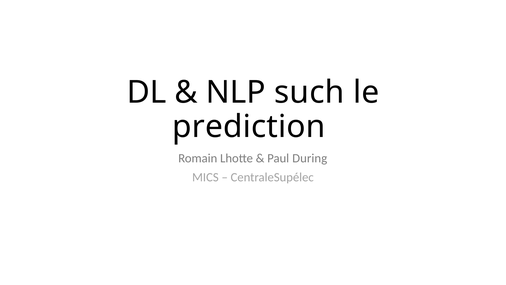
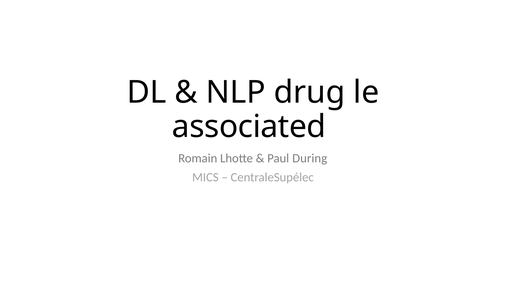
such: such -> drug (310, 92)
prediction: prediction -> associated (249, 126)
